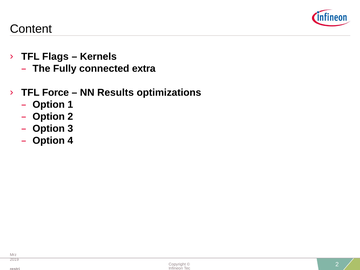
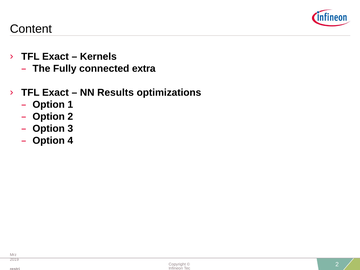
Flags: Flags -> Exact (55, 57)
Force: Force -> Exact (55, 93)
